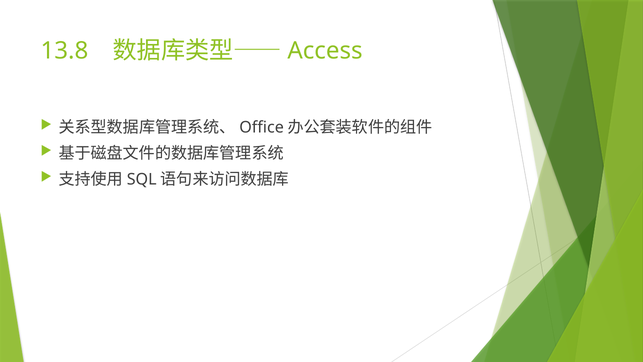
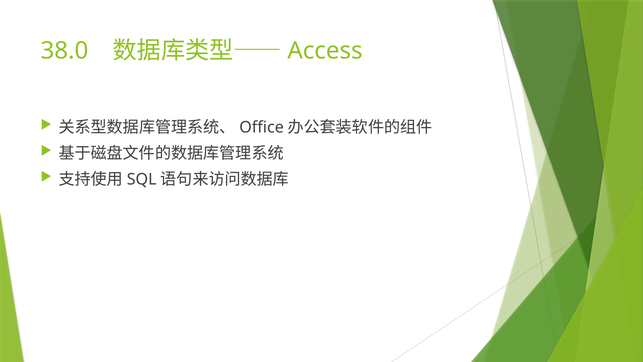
13.8: 13.8 -> 38.0 (64, 51)
